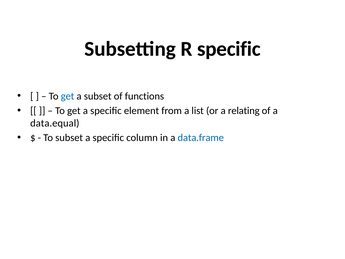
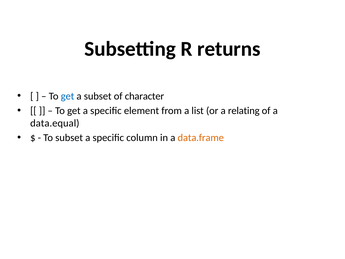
R specific: specific -> returns (229, 49)
functions: functions -> character (144, 96)
data.frame colour: blue -> orange (201, 138)
